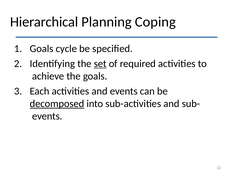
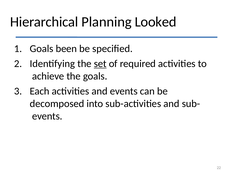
Coping: Coping -> Looked (156, 22)
cycle: cycle -> been (66, 49)
decomposed underline: present -> none (57, 104)
